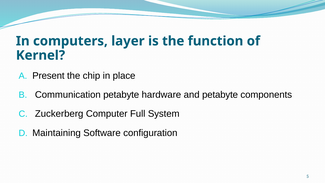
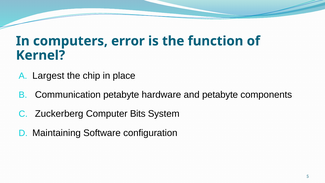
layer: layer -> error (128, 41)
Present: Present -> Largest (48, 76)
Full: Full -> Bits (138, 114)
